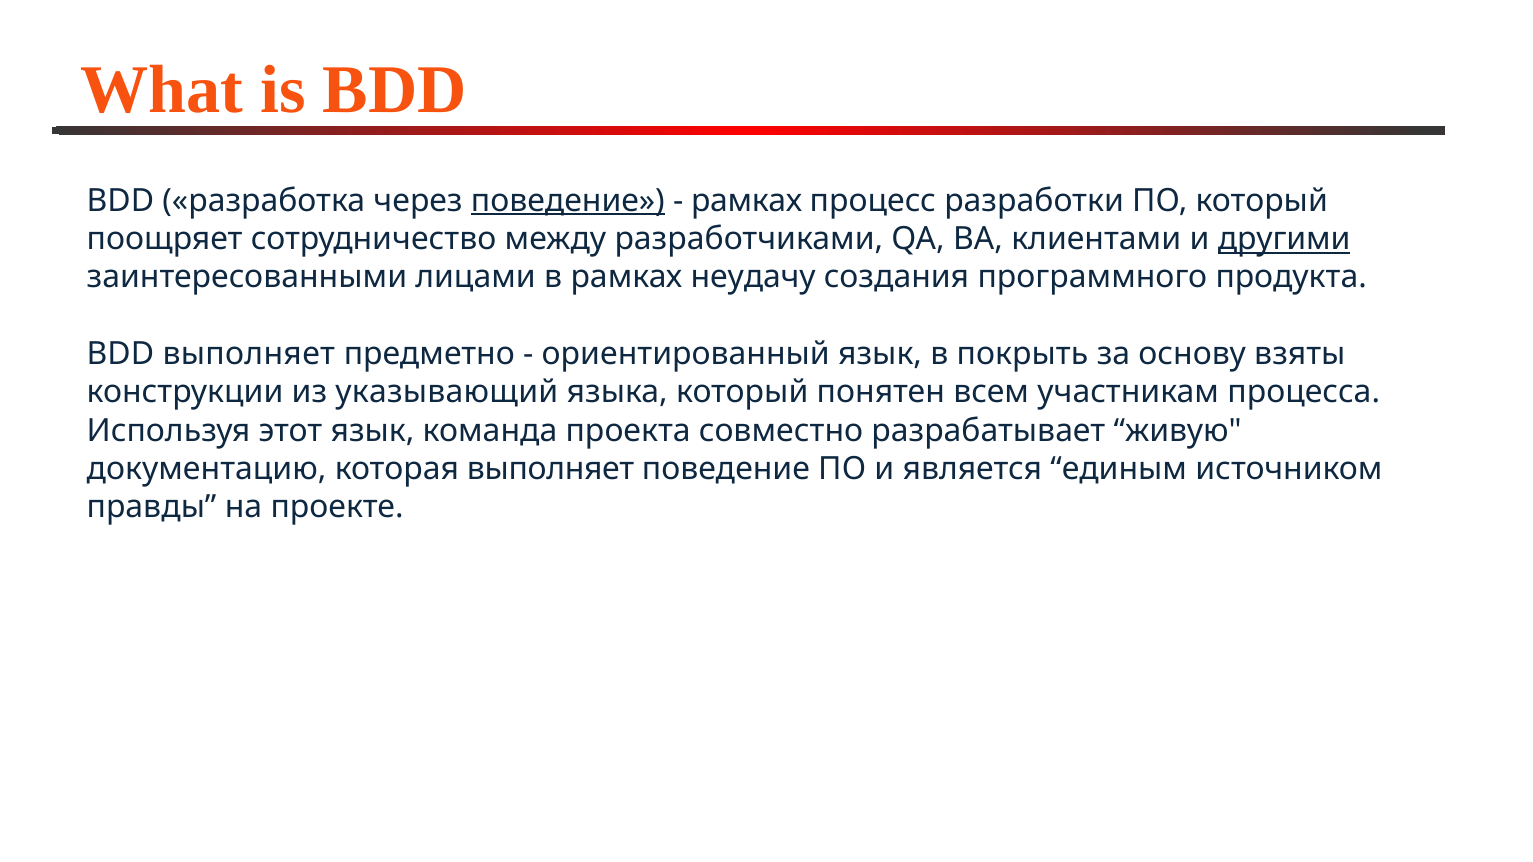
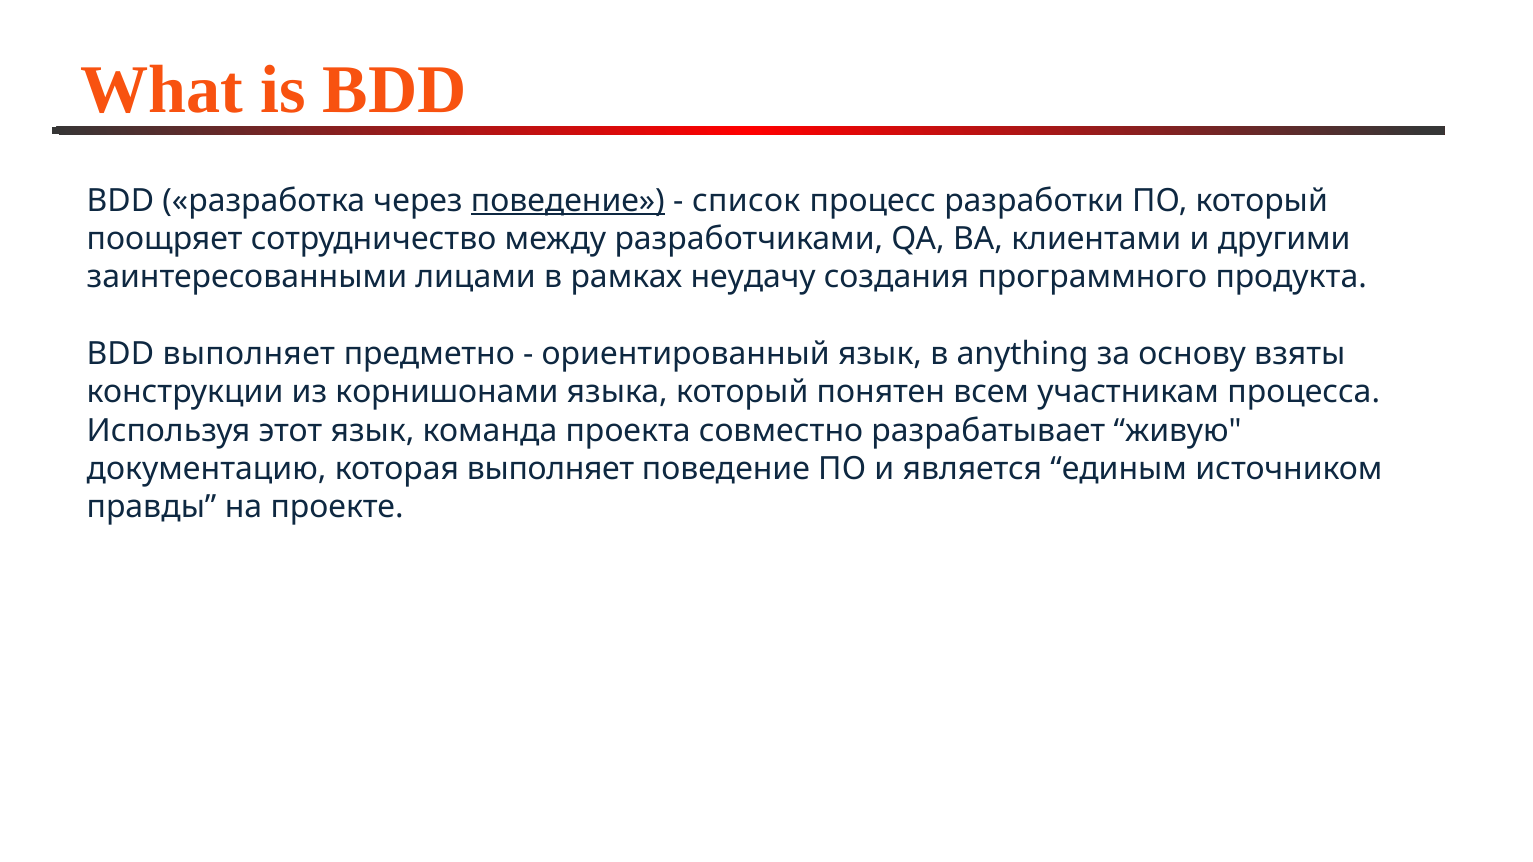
рамках: рамках -> список (746, 201)
другими underline: present -> none (1284, 239)
покрыть: покрыть -> anything (1023, 354)
указывающий: указывающий -> корнишонами (447, 392)
